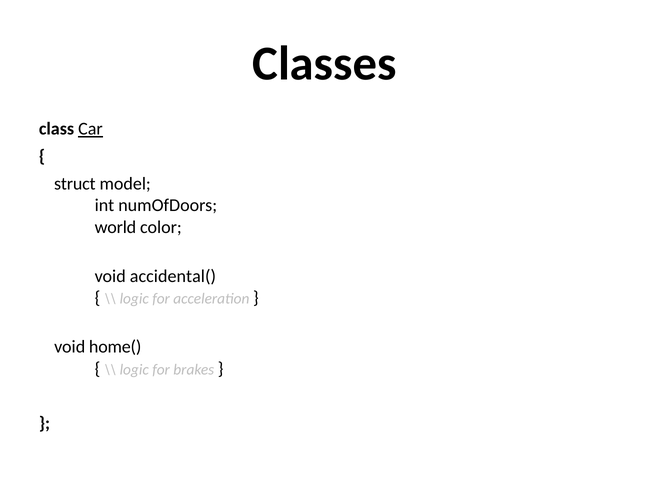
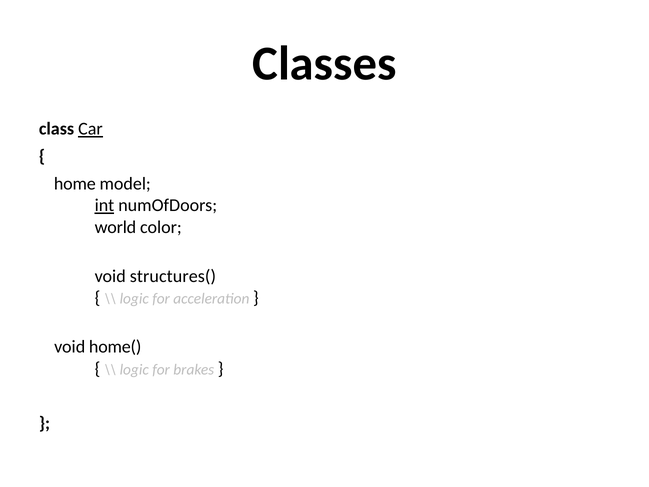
struct: struct -> home (75, 184)
int underline: none -> present (104, 205)
accidental(: accidental( -> structures( (173, 276)
